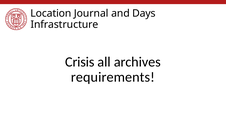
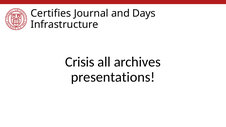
Location: Location -> Certifies (51, 13)
requirements: requirements -> presentations (113, 77)
